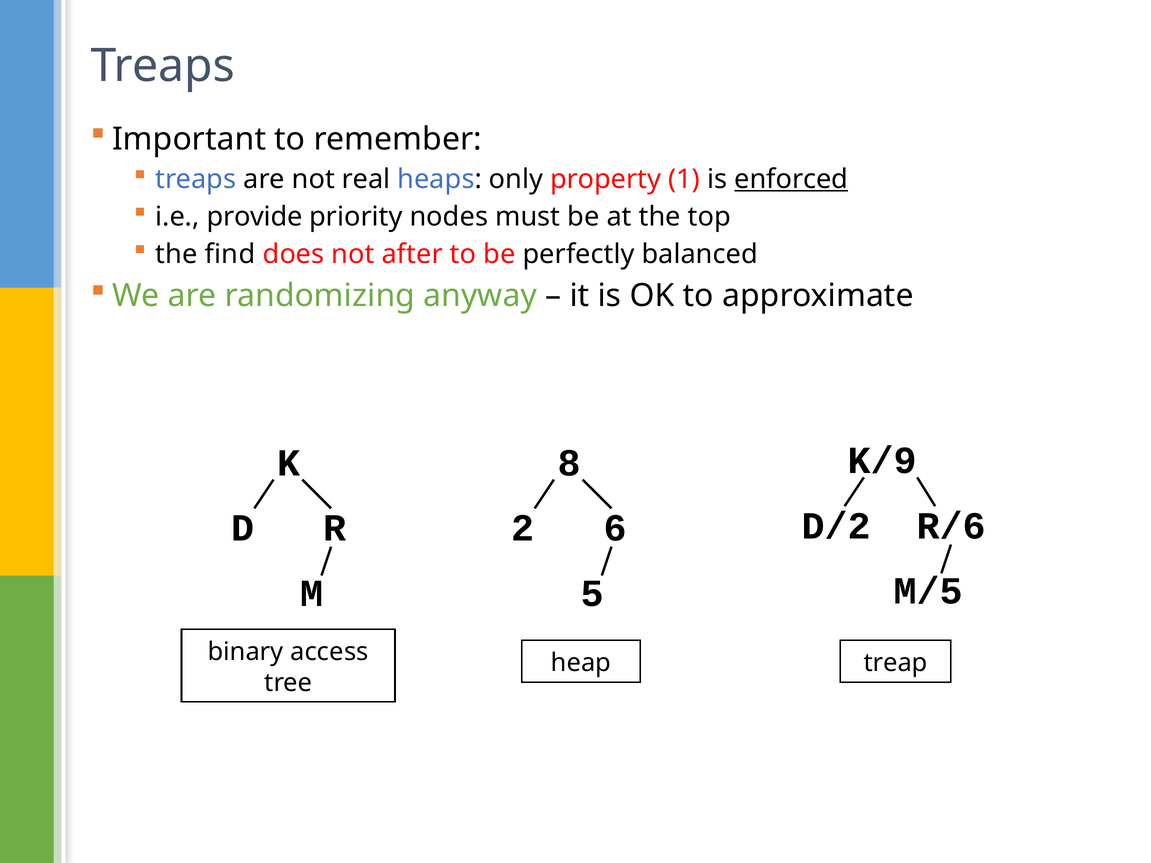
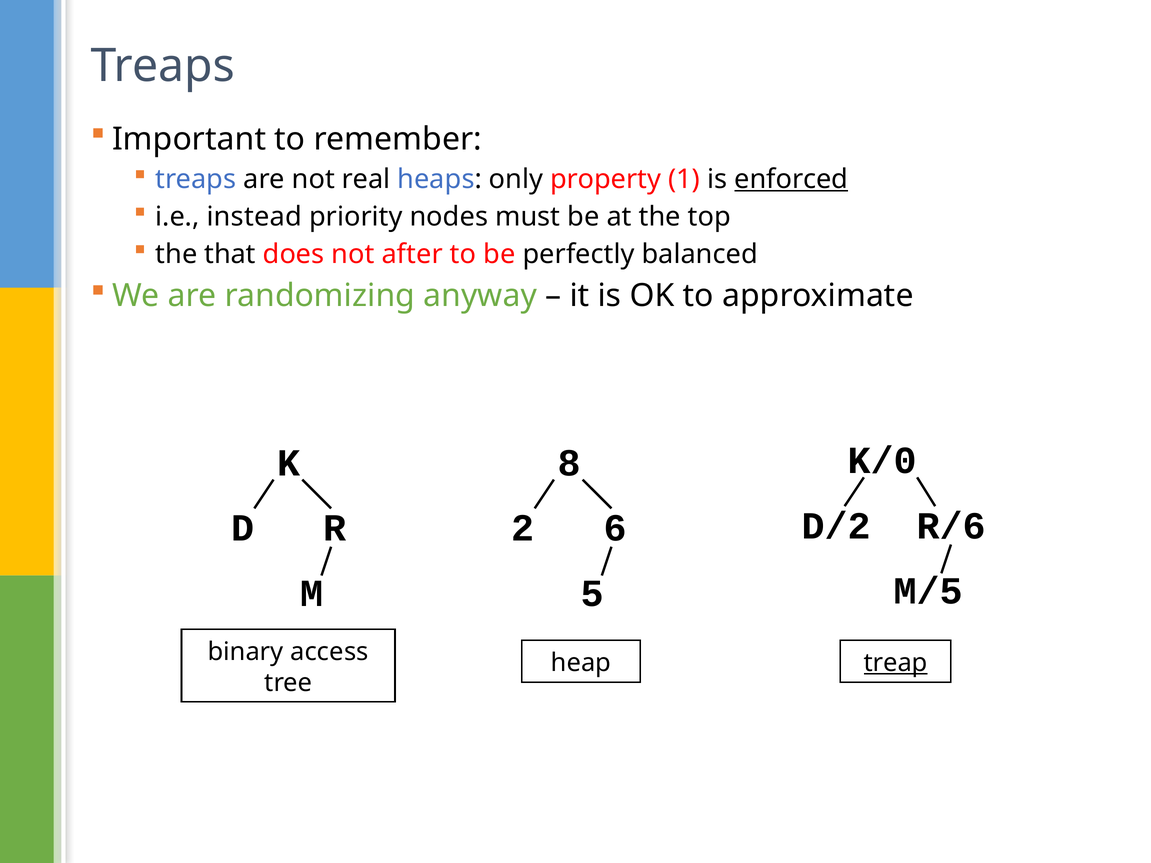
provide: provide -> instead (254, 217)
find: find -> that (230, 254)
K/9: K/9 -> K/0 (882, 461)
treap underline: none -> present (896, 663)
